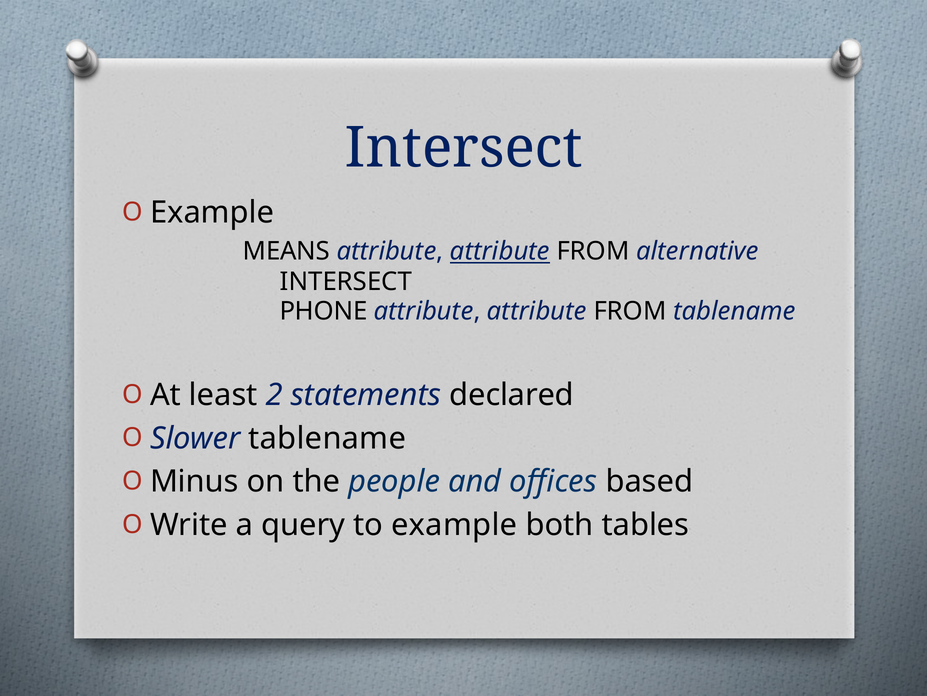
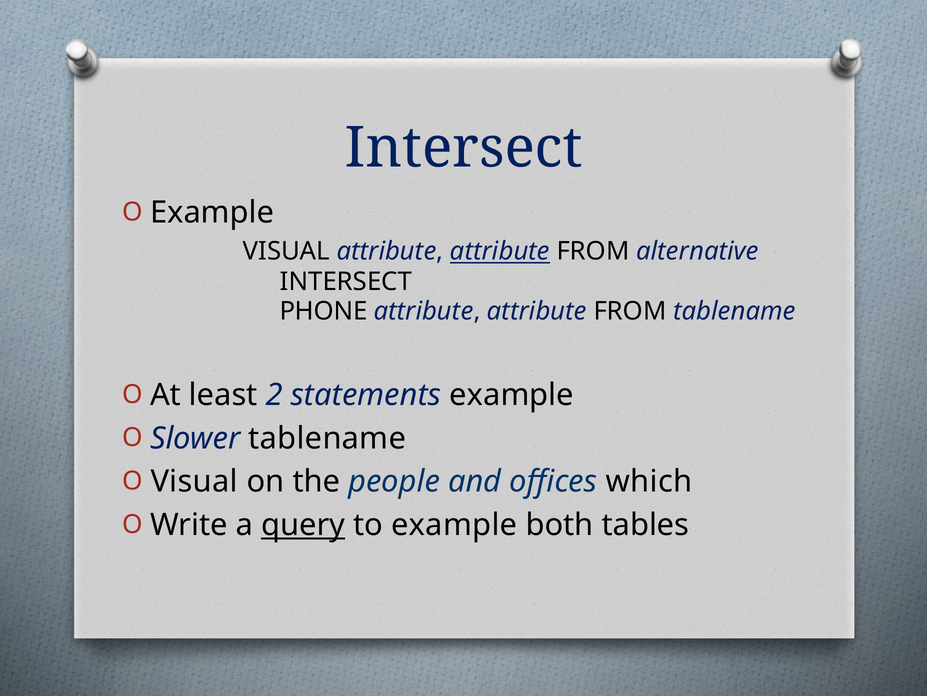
MEANS: MEANS -> VISUAL (286, 251)
statements declared: declared -> example (512, 395)
Minus: Minus -> Visual (194, 481)
based: based -> which (649, 481)
query underline: none -> present (303, 524)
